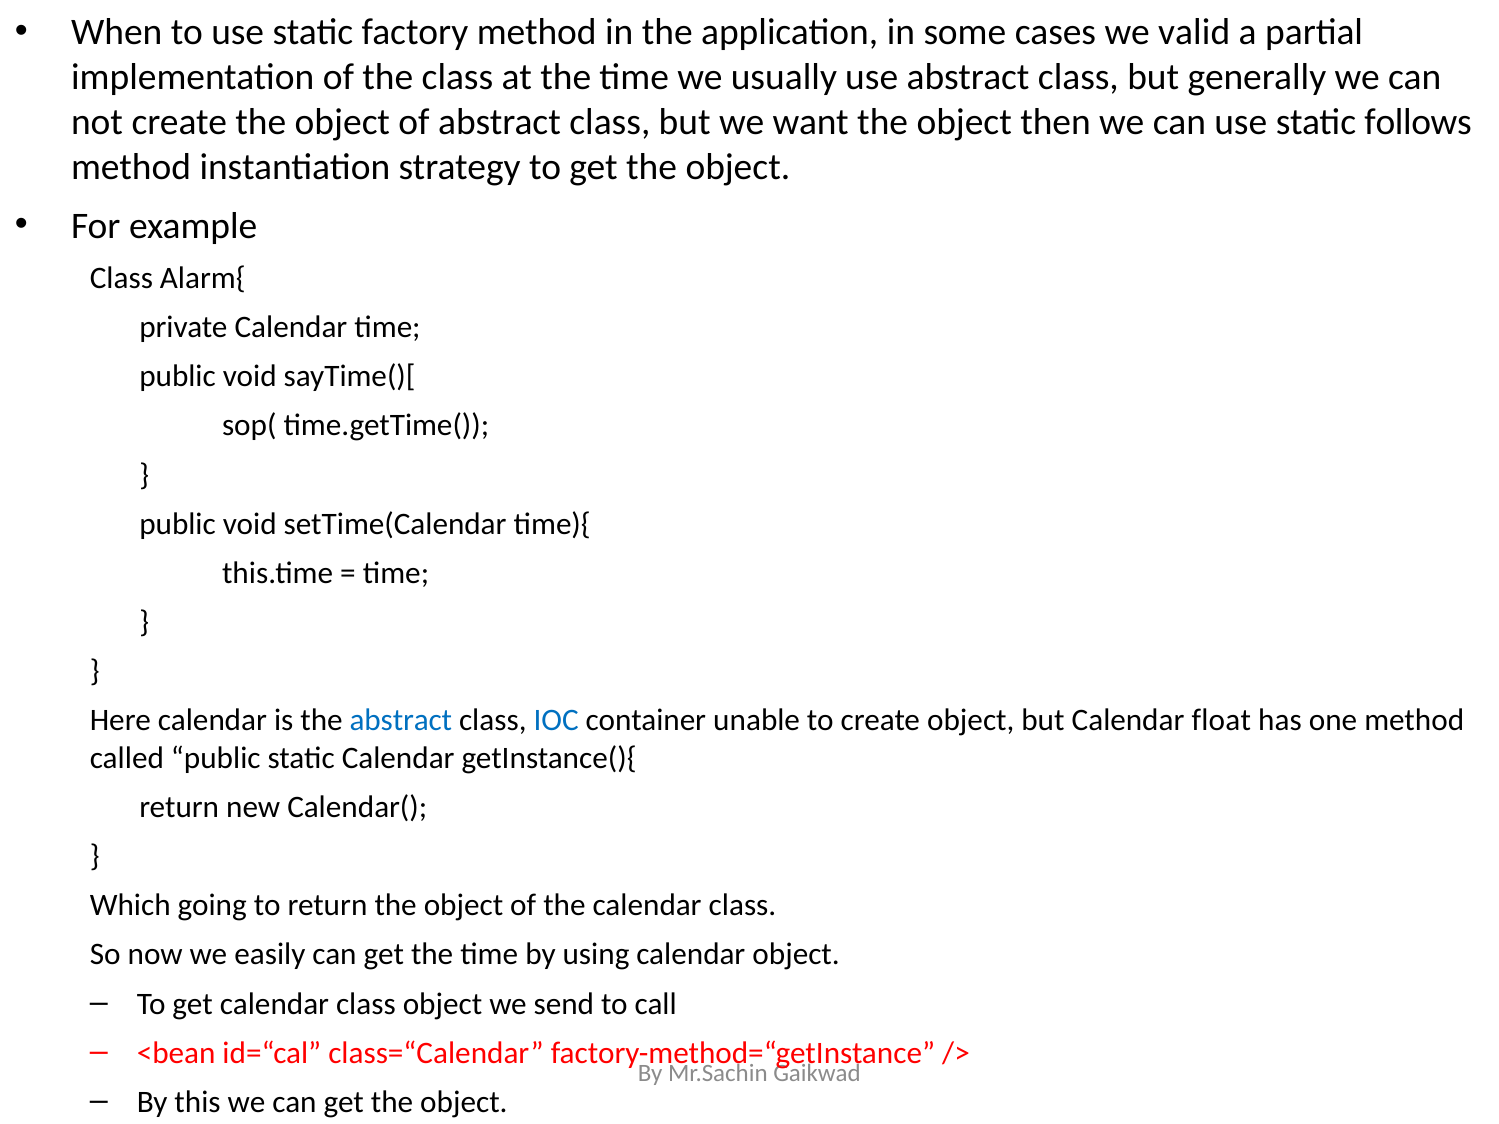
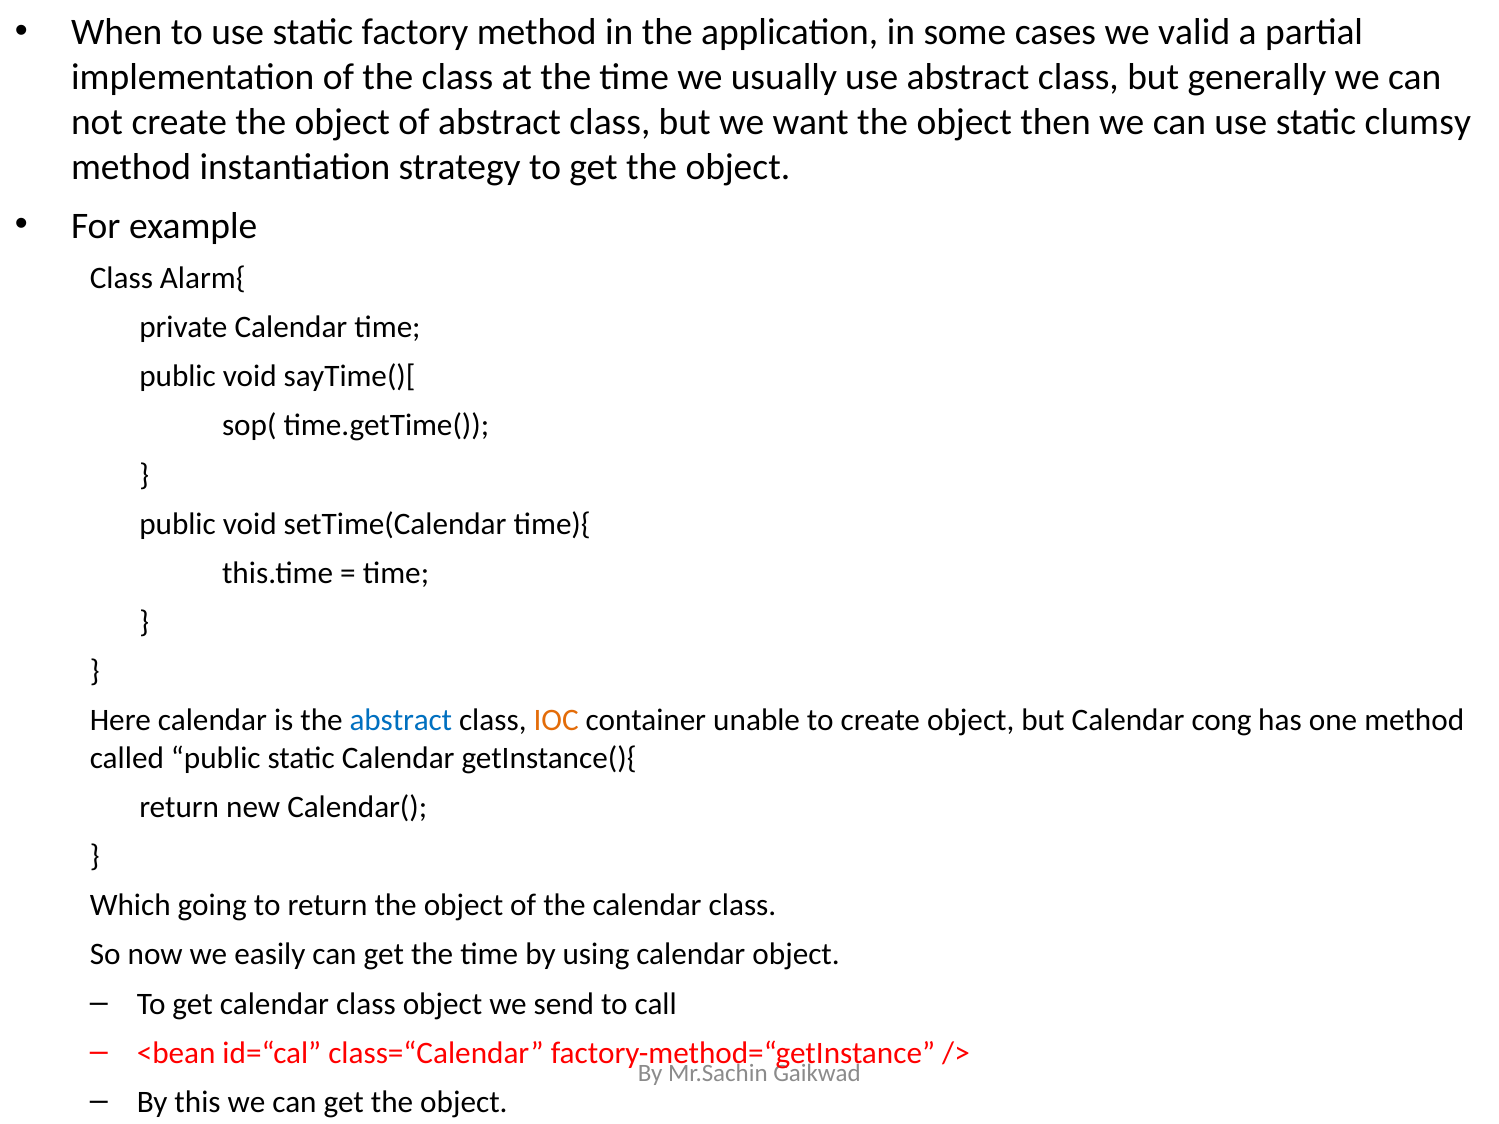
follows: follows -> clumsy (1418, 123)
IOC colour: blue -> orange (556, 721)
float: float -> cong (1222, 721)
